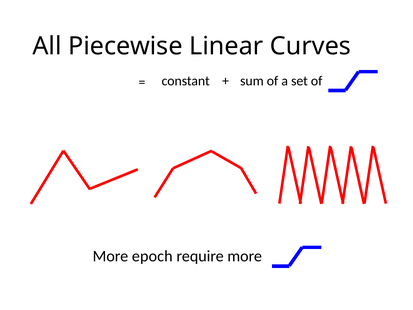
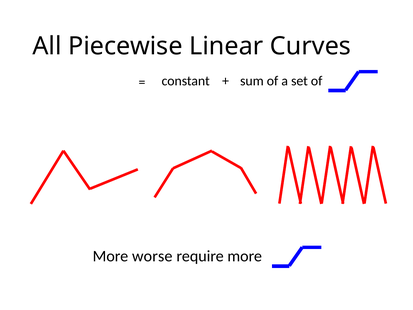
epoch: epoch -> worse (152, 256)
